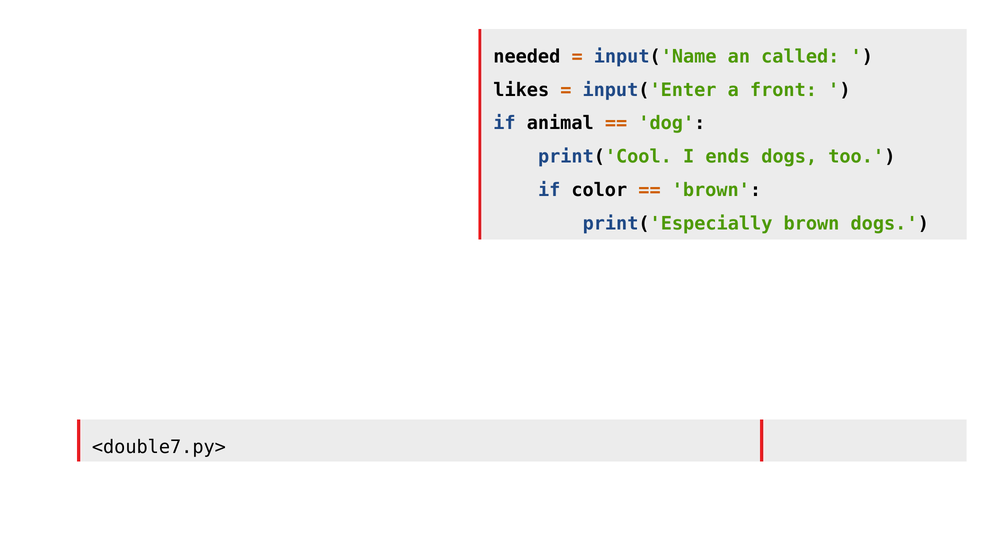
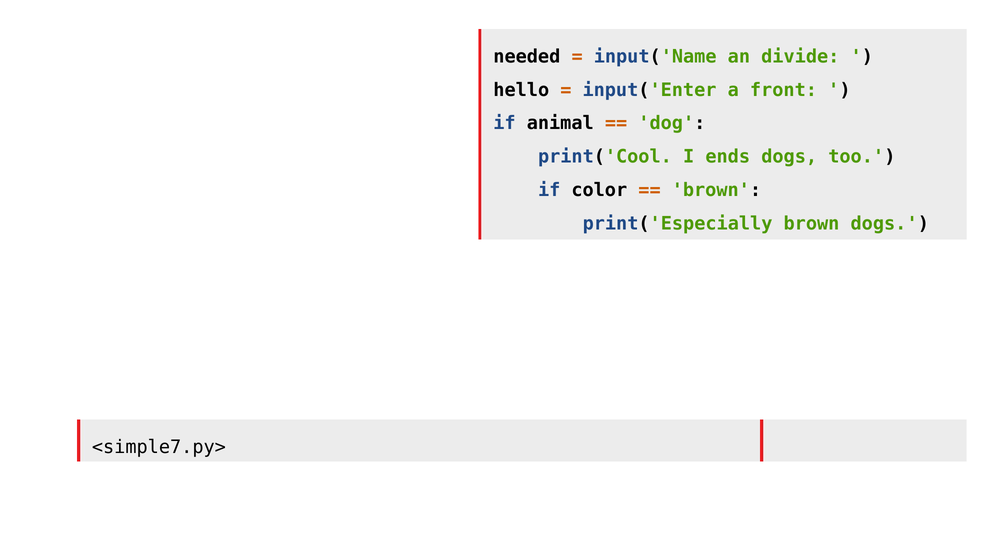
called: called -> divide (800, 56)
likes: likes -> hello (521, 90)
<double7.py>: <double7.py> -> <simple7.py> (159, 447)
